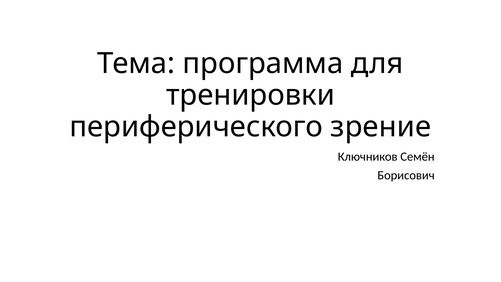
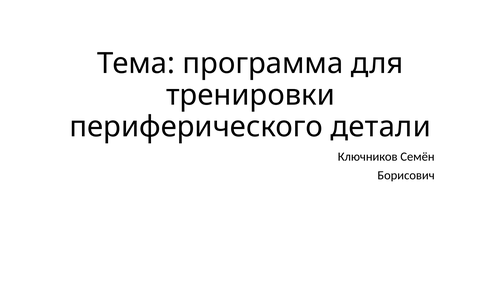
зрение: зрение -> детали (381, 127)
